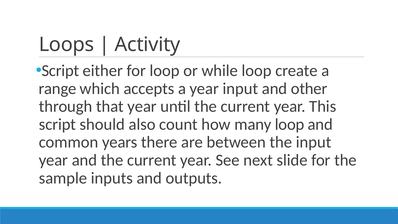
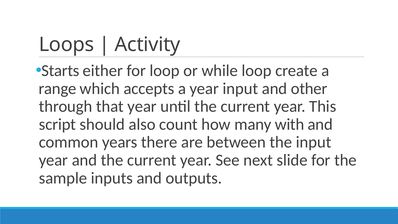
Script: Script -> Starts (60, 71)
many loop: loop -> with (290, 124)
